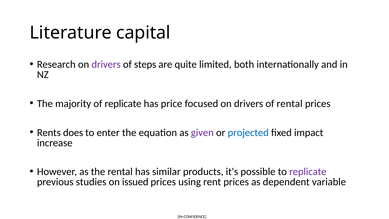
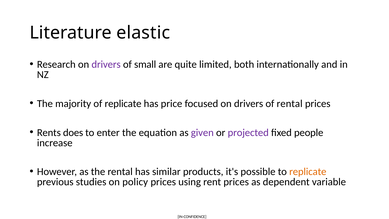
capital: capital -> elastic (143, 33)
steps: steps -> small (145, 64)
projected colour: blue -> purple (248, 132)
impact: impact -> people (309, 132)
replicate colour: purple -> orange (308, 172)
issued: issued -> policy (135, 182)
